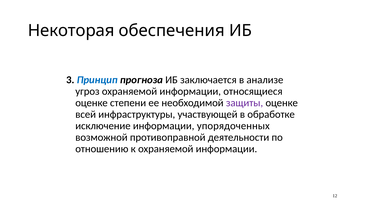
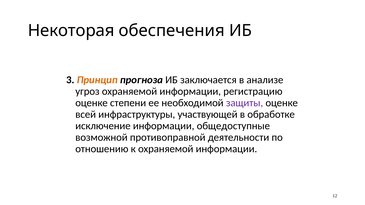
Принцип colour: blue -> orange (97, 80)
относящиеся: относящиеся -> регистрацию (253, 92)
упорядоченных: упорядоченных -> общедоступные (233, 126)
